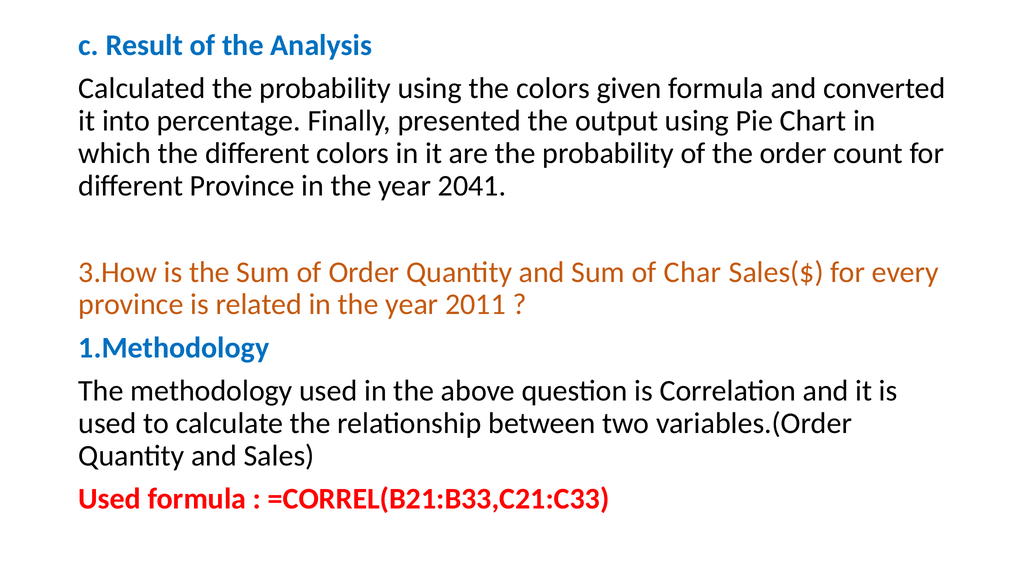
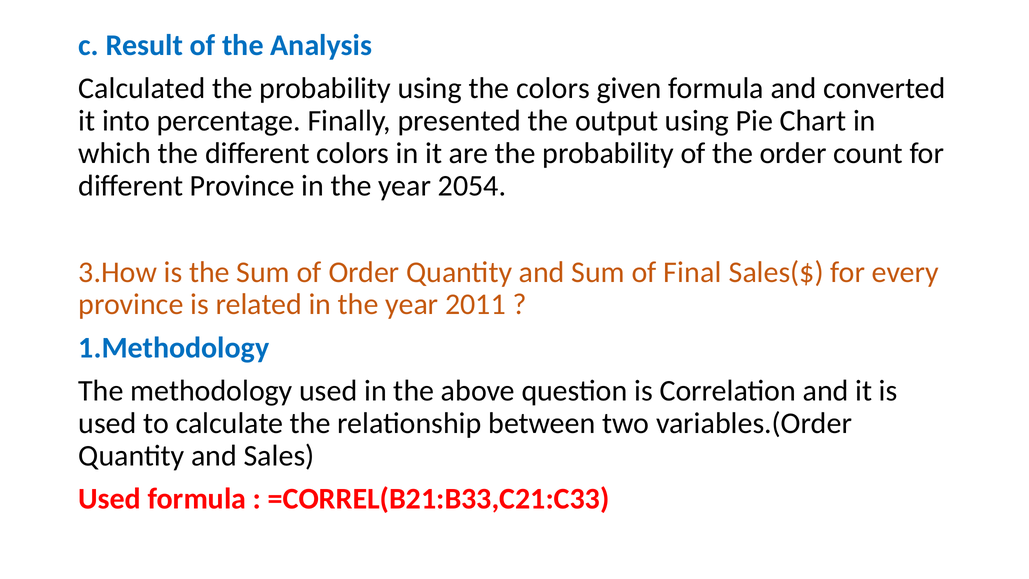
2041: 2041 -> 2054 (472, 186)
Char: Char -> Final (693, 272)
